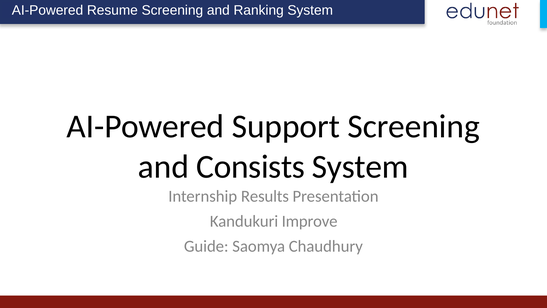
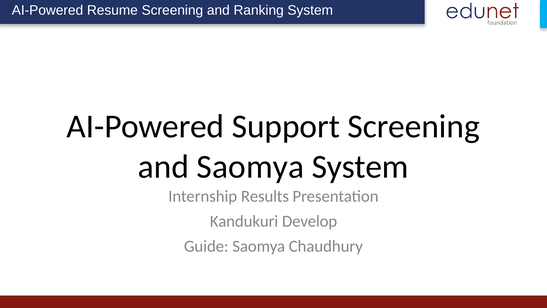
and Consists: Consists -> Saomya (250, 167)
Improve: Improve -> Develop (310, 221)
